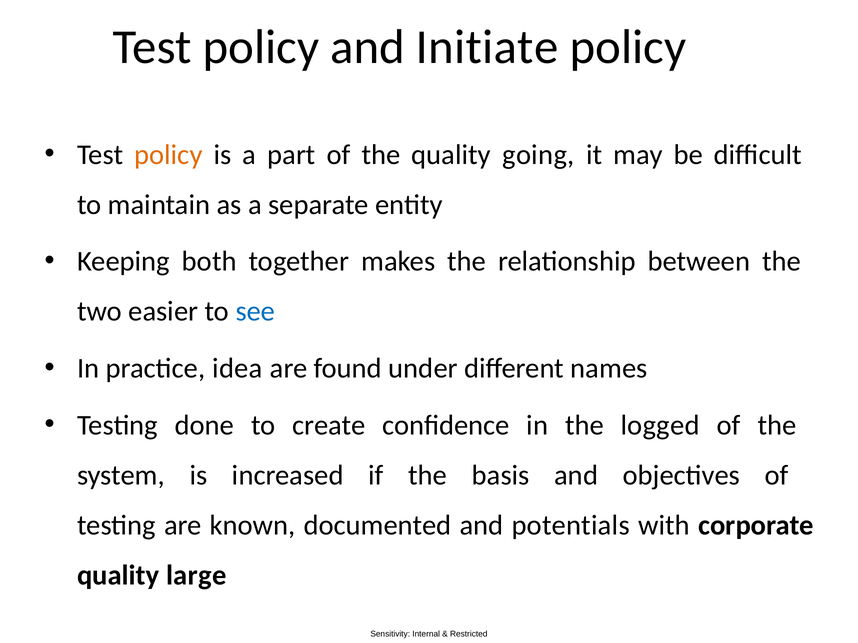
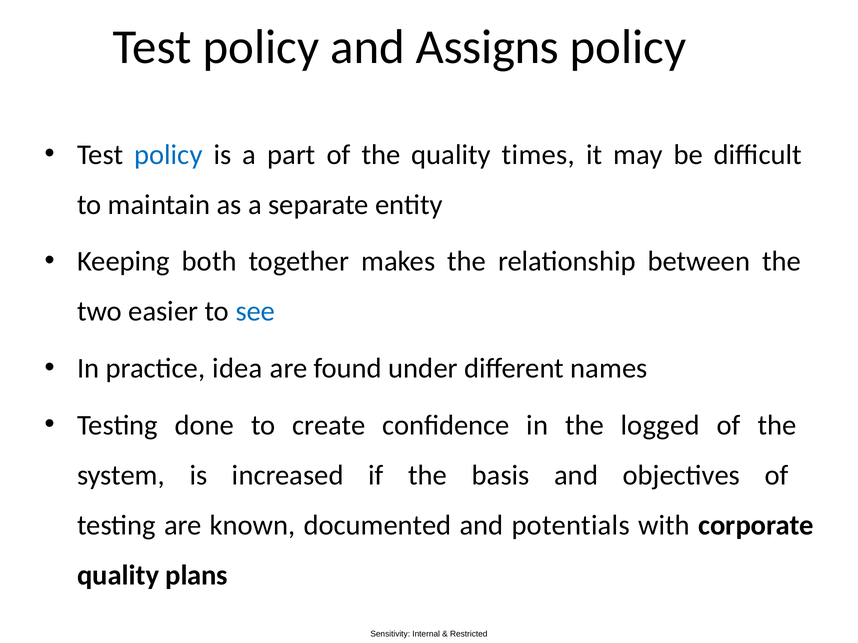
Initiate: Initiate -> Assigns (487, 47)
policy colour: orange -> blue (168, 155)
going: going -> times (538, 155)
large: large -> plans (197, 576)
